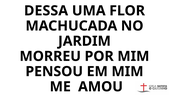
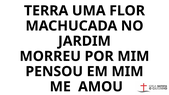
DESSA: DESSA -> TERRA (46, 11)
